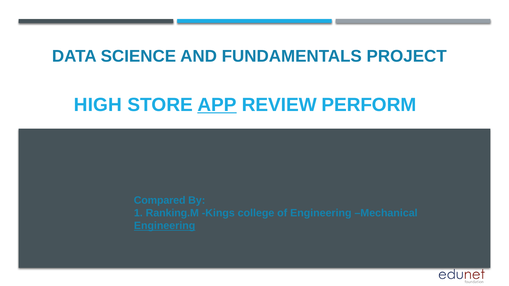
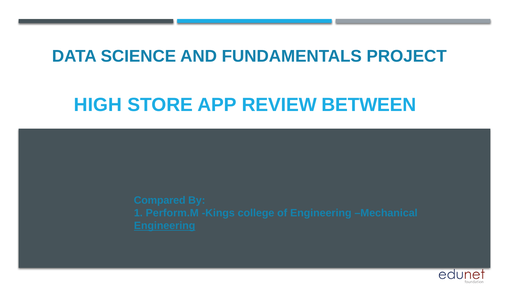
APP underline: present -> none (217, 105)
PERFORM: PERFORM -> BETWEEN (369, 105)
Ranking.M: Ranking.M -> Perform.M (172, 213)
